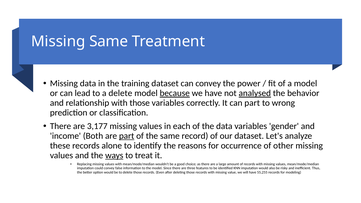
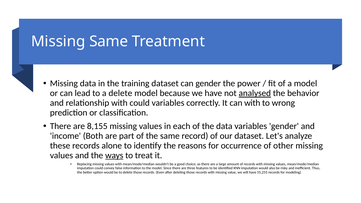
can convey: convey -> gender (208, 84)
because underline: present -> none (175, 93)
with those: those -> could (140, 103)
can part: part -> with (252, 103)
3,177: 3,177 -> 8,155 (97, 126)
part underline: present -> none (127, 136)
